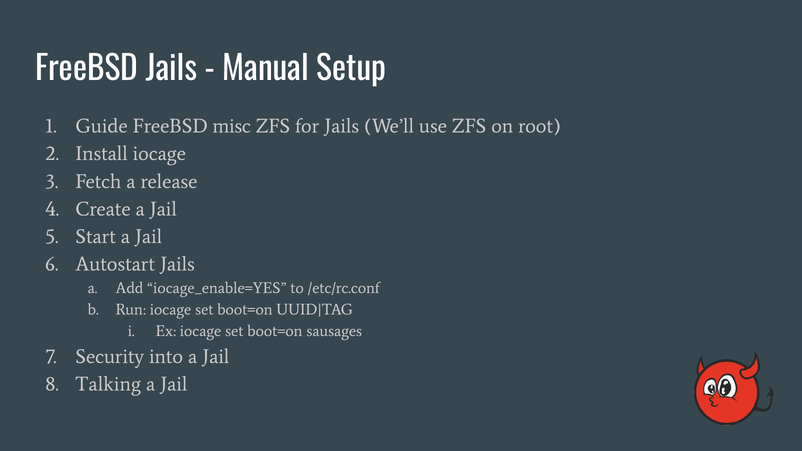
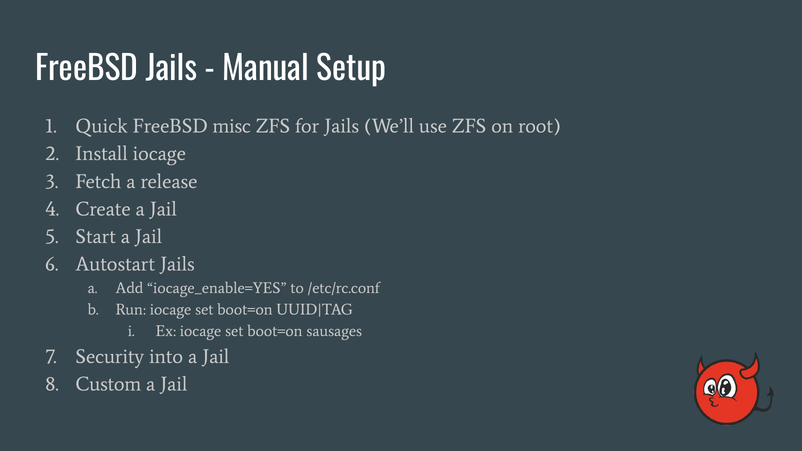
Guide: Guide -> Quick (102, 126)
Talking: Talking -> Custom (108, 384)
